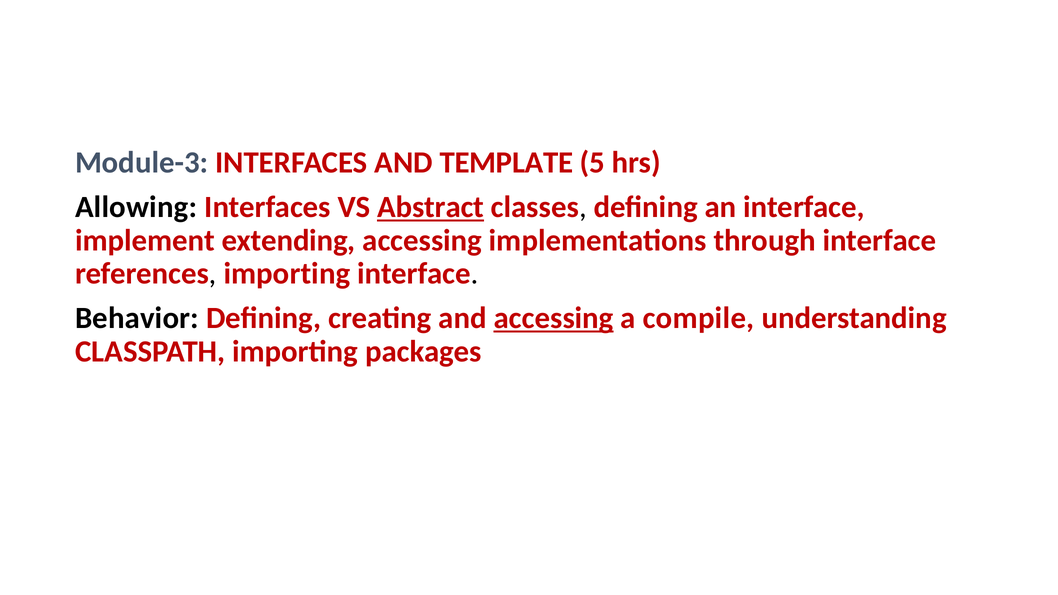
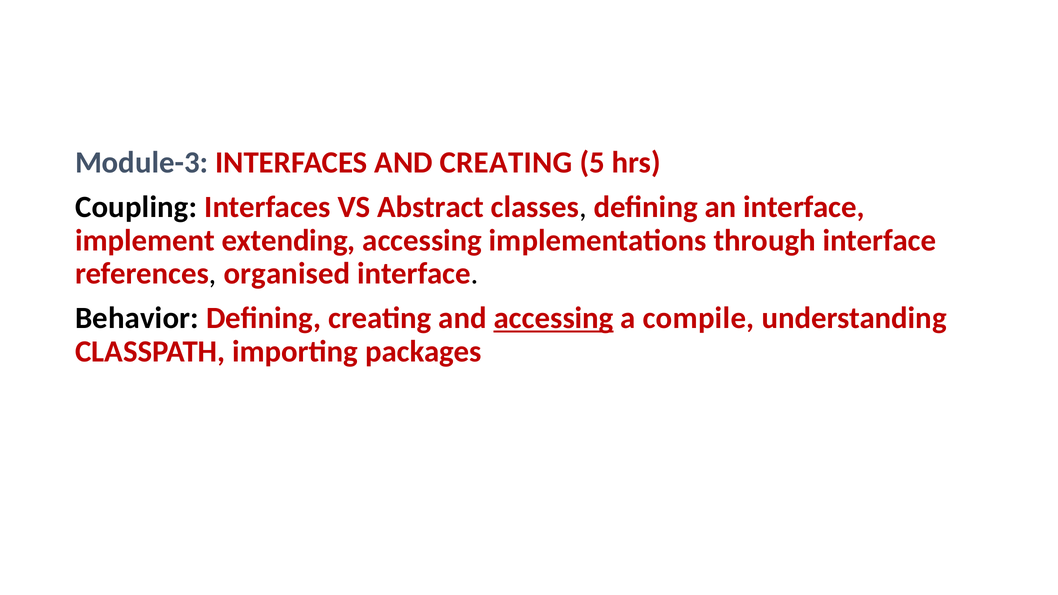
AND TEMPLATE: TEMPLATE -> CREATING (506, 163)
Allowing: Allowing -> Coupling (136, 207)
Abstract underline: present -> none (431, 207)
references importing: importing -> organised (287, 274)
